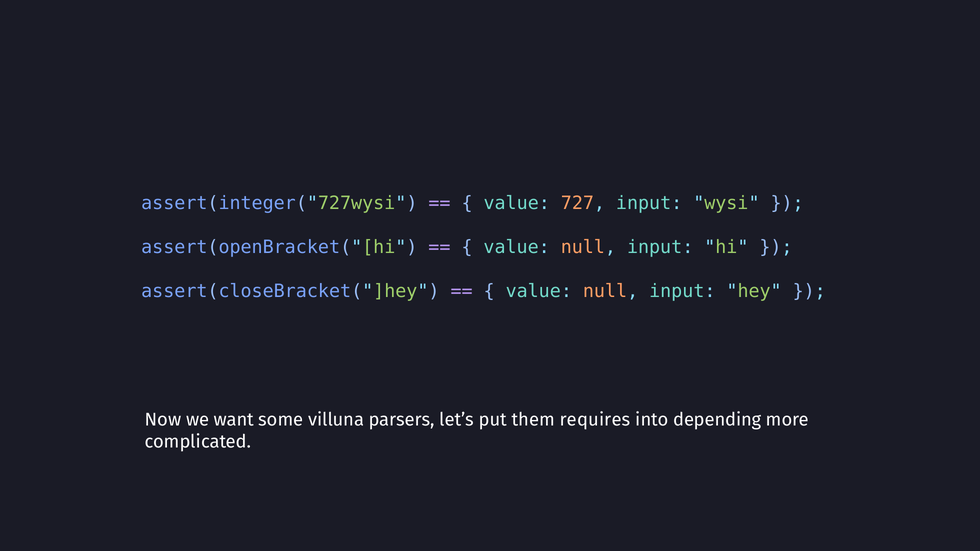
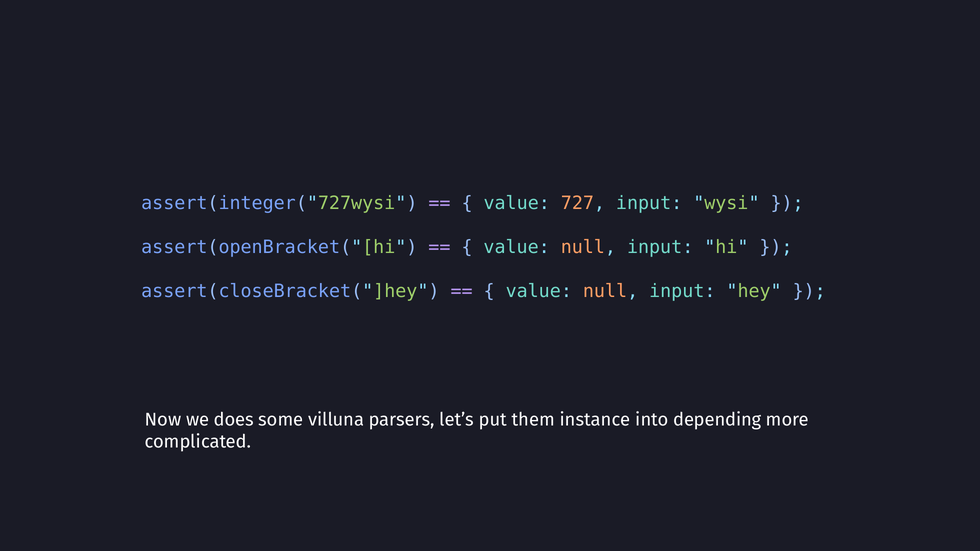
want: want -> does (234, 420)
requires: requires -> instance (595, 420)
